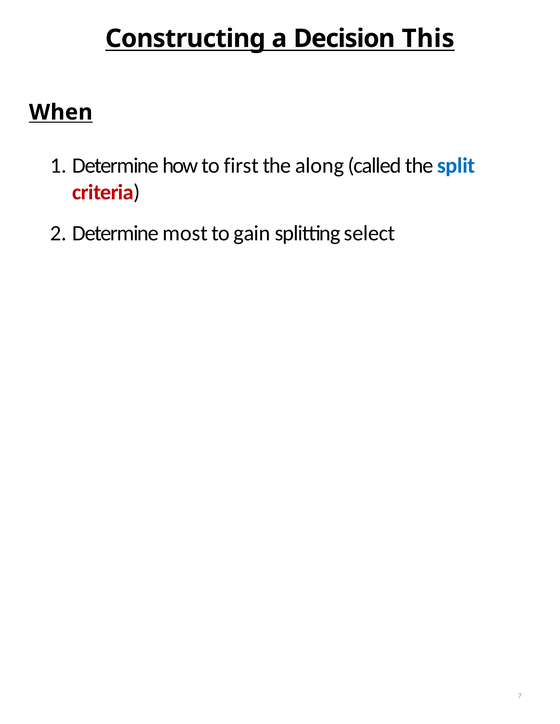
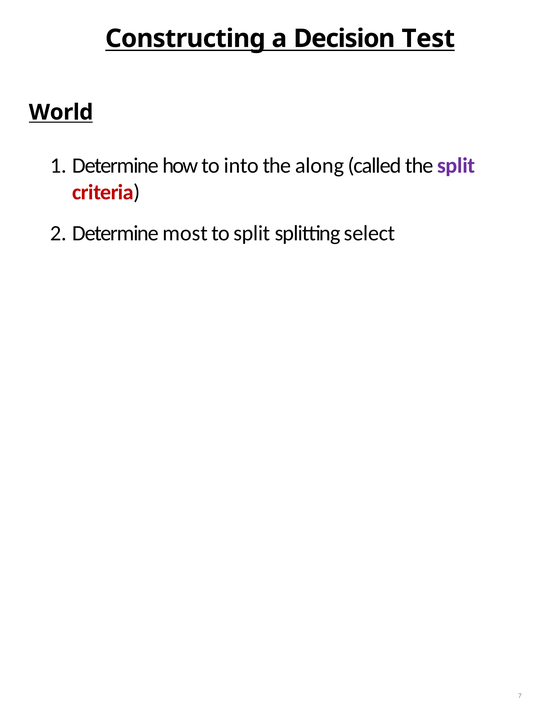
This: This -> Test (428, 39)
When: When -> World (61, 112)
first: first -> into (241, 166)
split colour: blue -> purple (456, 166)
to gain: gain -> split (252, 234)
